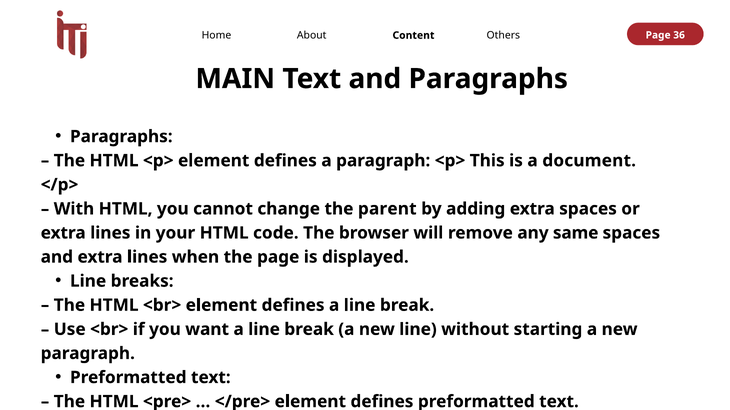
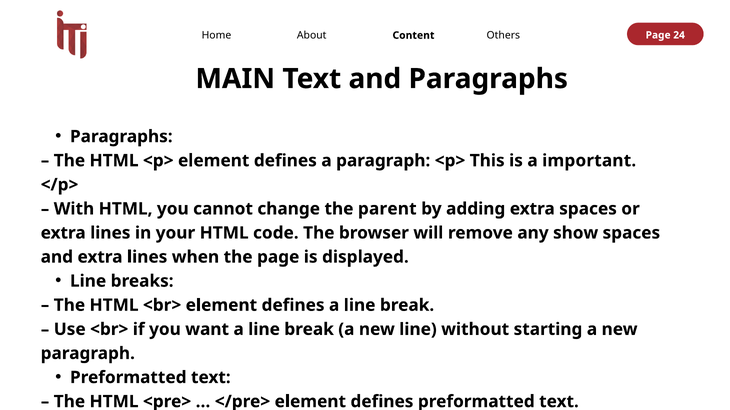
36: 36 -> 24 (679, 35)
document: document -> important (589, 161)
same: same -> show (576, 233)
